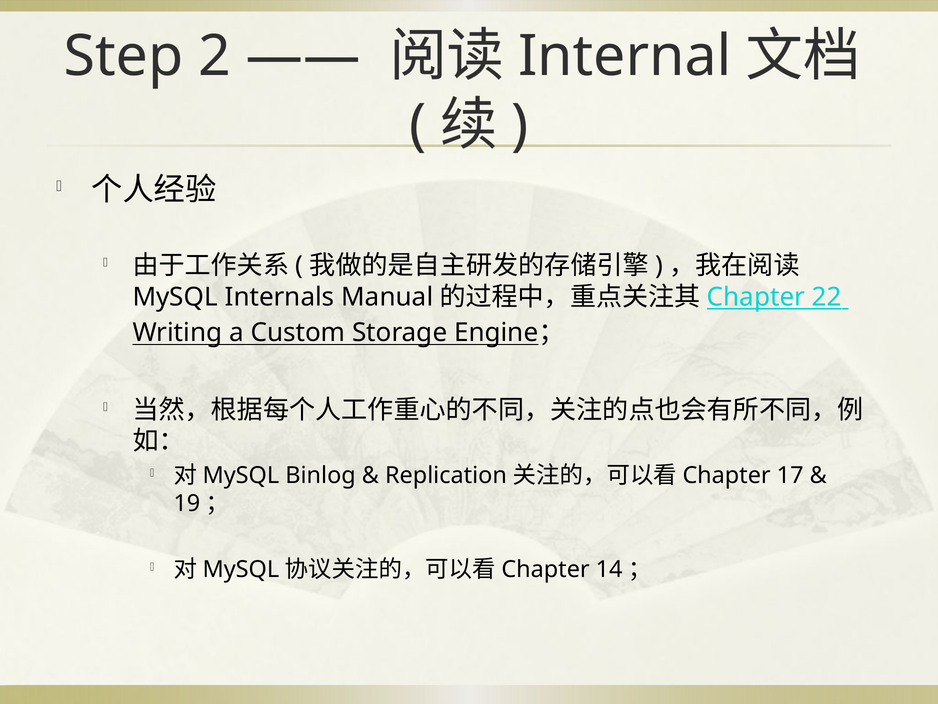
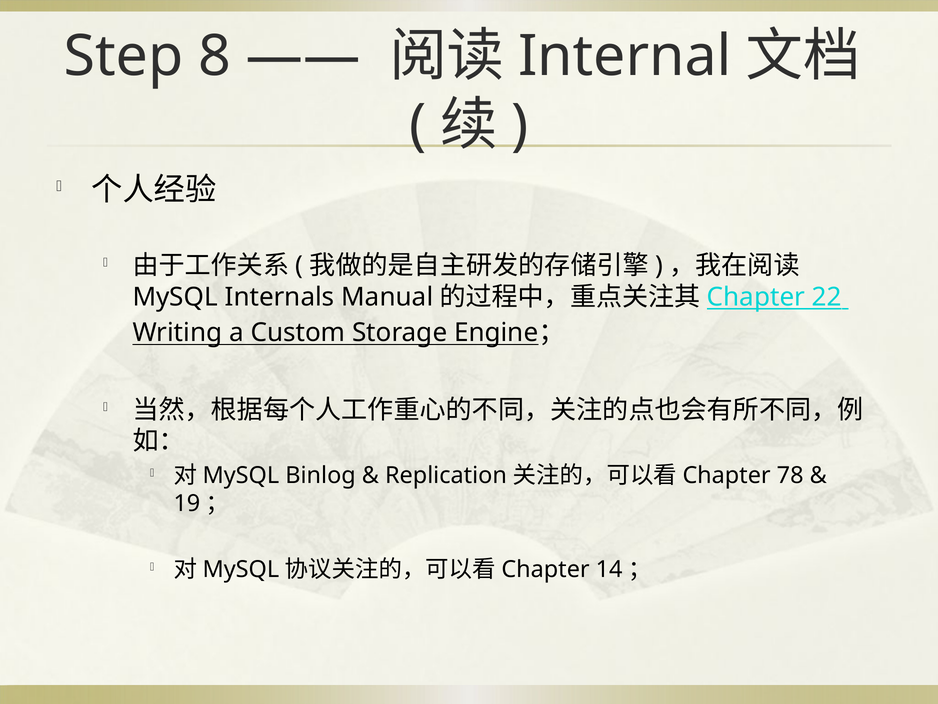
2: 2 -> 8 (215, 56)
17: 17 -> 78 (790, 475)
